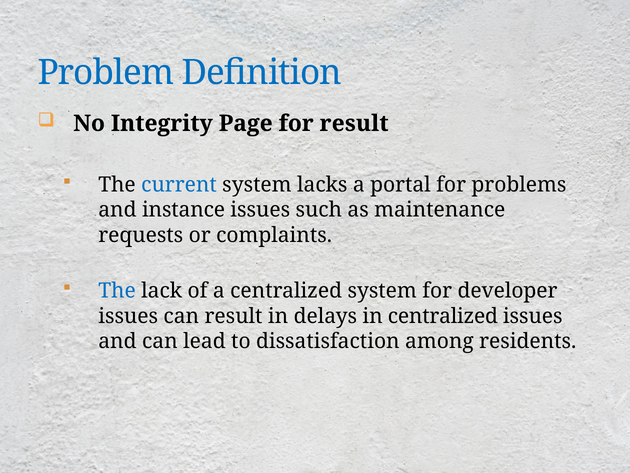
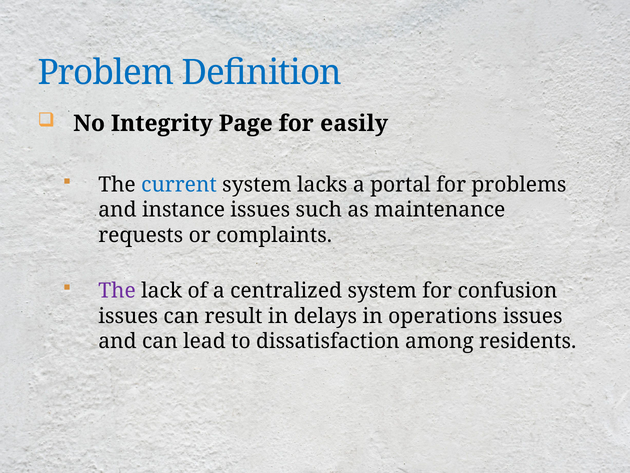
for result: result -> easily (354, 123)
The colour: blue -> purple (117, 291)
developer: developer -> confusion (507, 291)
in centralized: centralized -> operations (443, 316)
